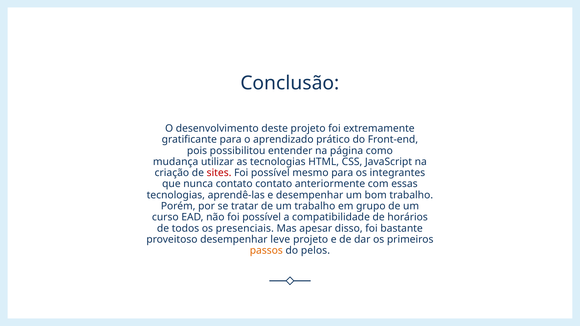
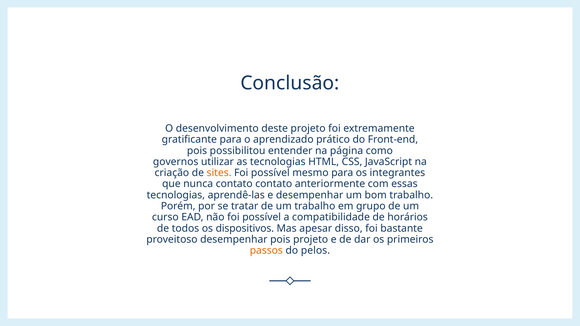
mudança: mudança -> governos (176, 162)
sites colour: red -> orange (219, 173)
presenciais: presenciais -> dispositivos (245, 228)
desempenhar leve: leve -> pois (280, 240)
